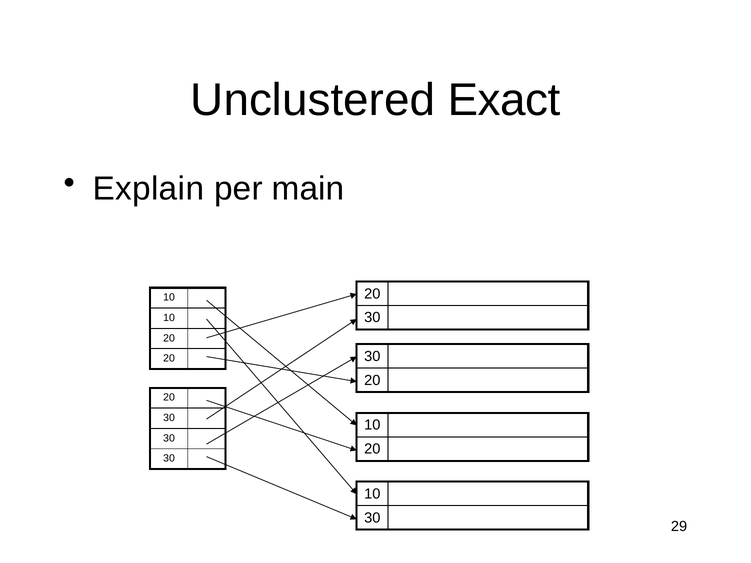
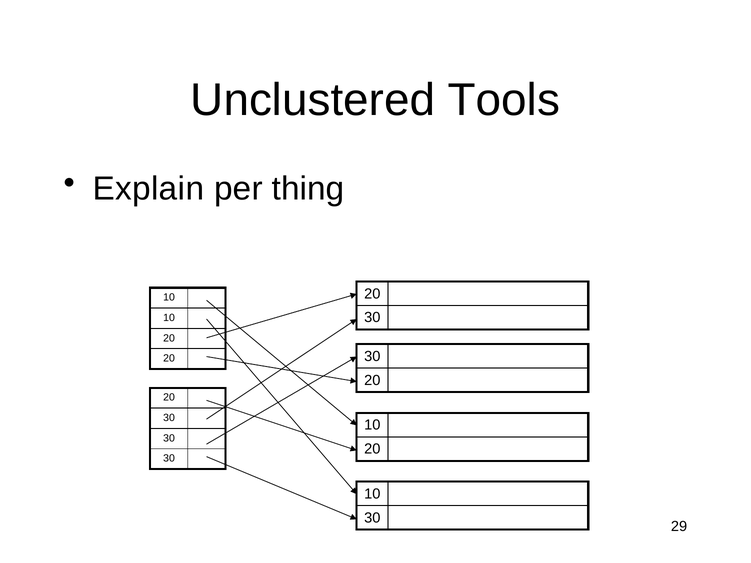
Exact: Exact -> Tools (504, 100)
main: main -> thing (308, 189)
